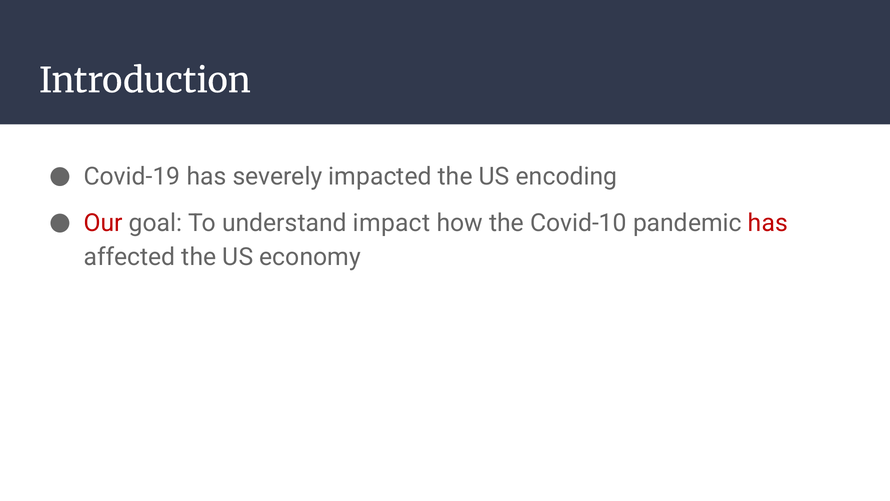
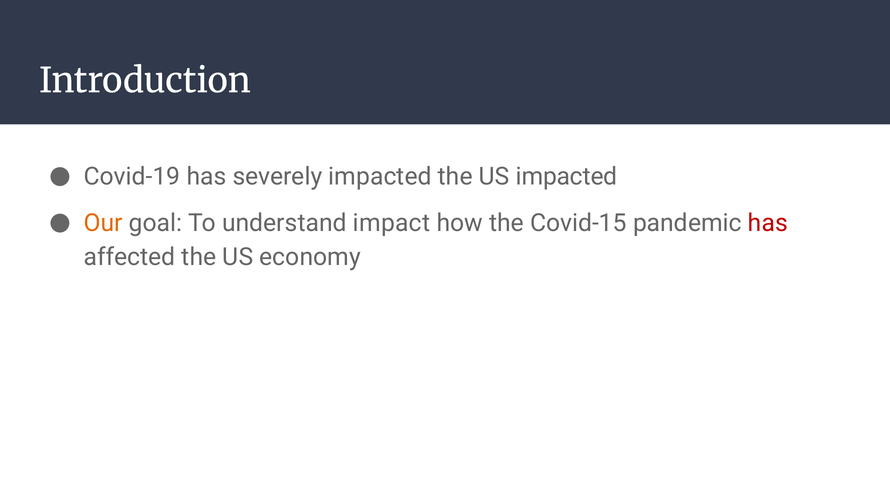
US encoding: encoding -> impacted (567, 176)
Our colour: red -> orange (103, 223)
Covid-10: Covid-10 -> Covid-15 (578, 223)
